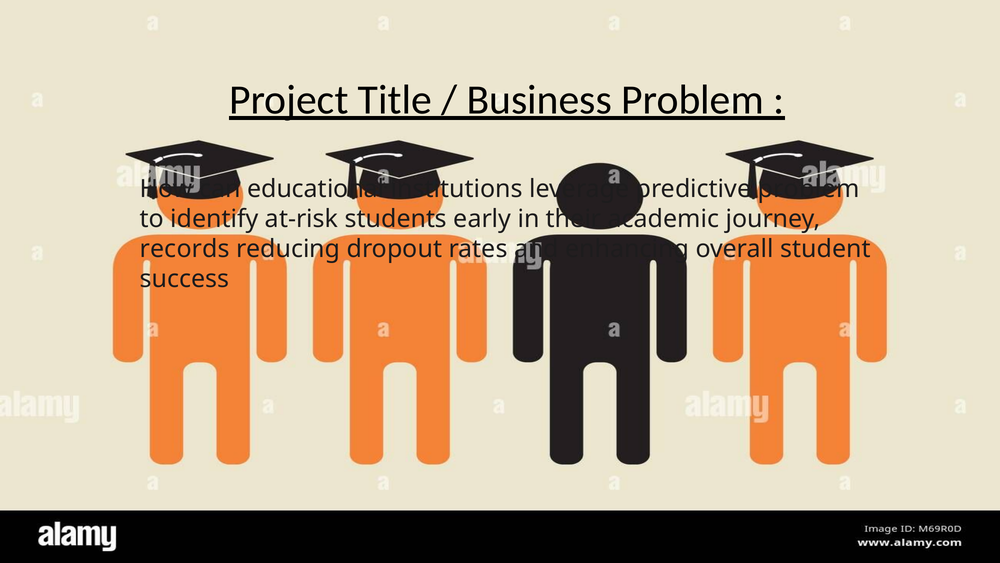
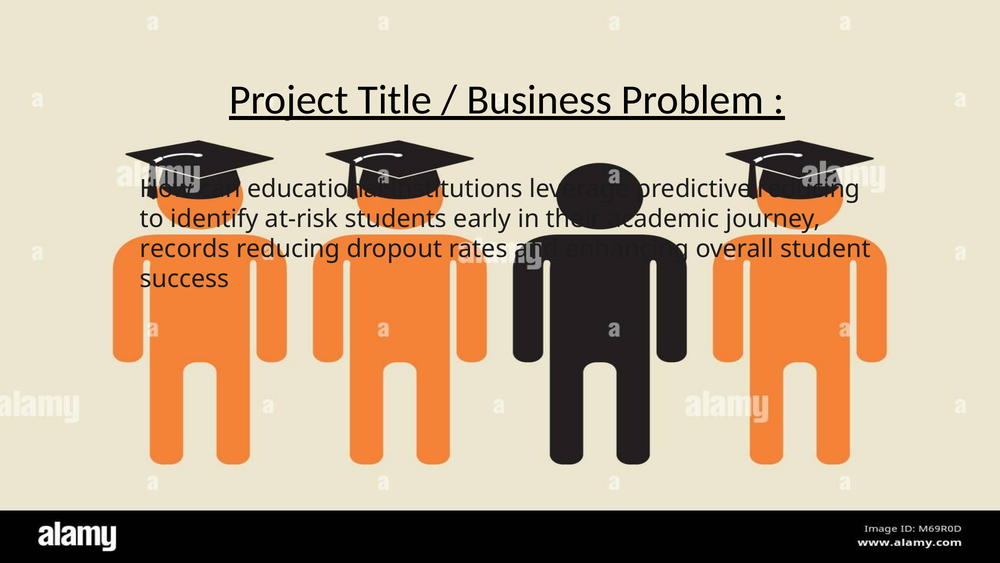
predictive problem: problem -> reducing (809, 189)
